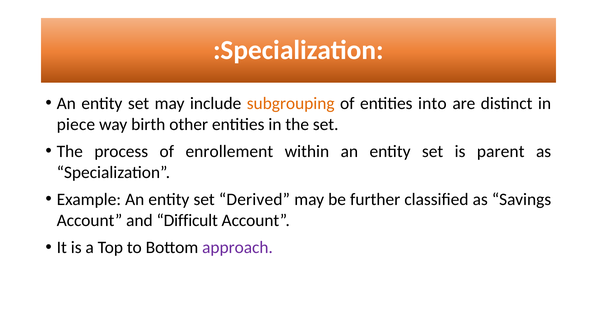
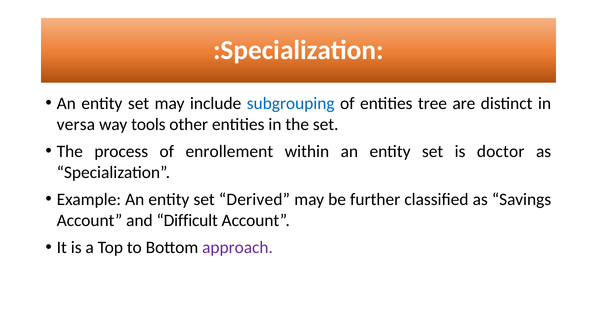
subgrouping colour: orange -> blue (291, 103)
into: into -> tree (432, 103)
piece: piece -> versa (76, 124)
birth: birth -> tools (148, 124)
parent: parent -> doctor (501, 151)
